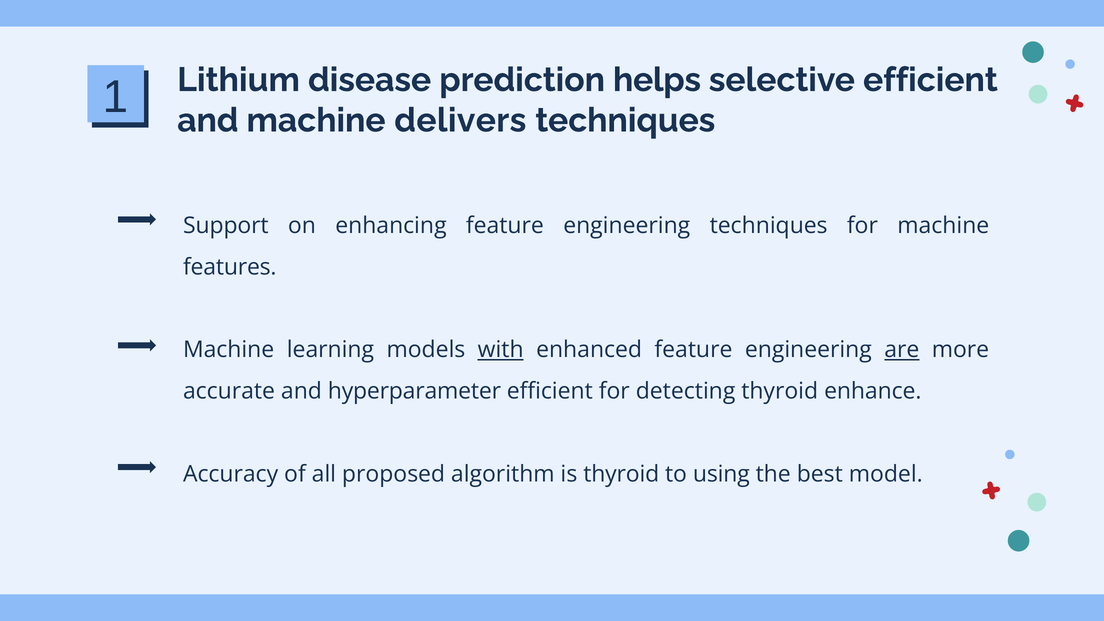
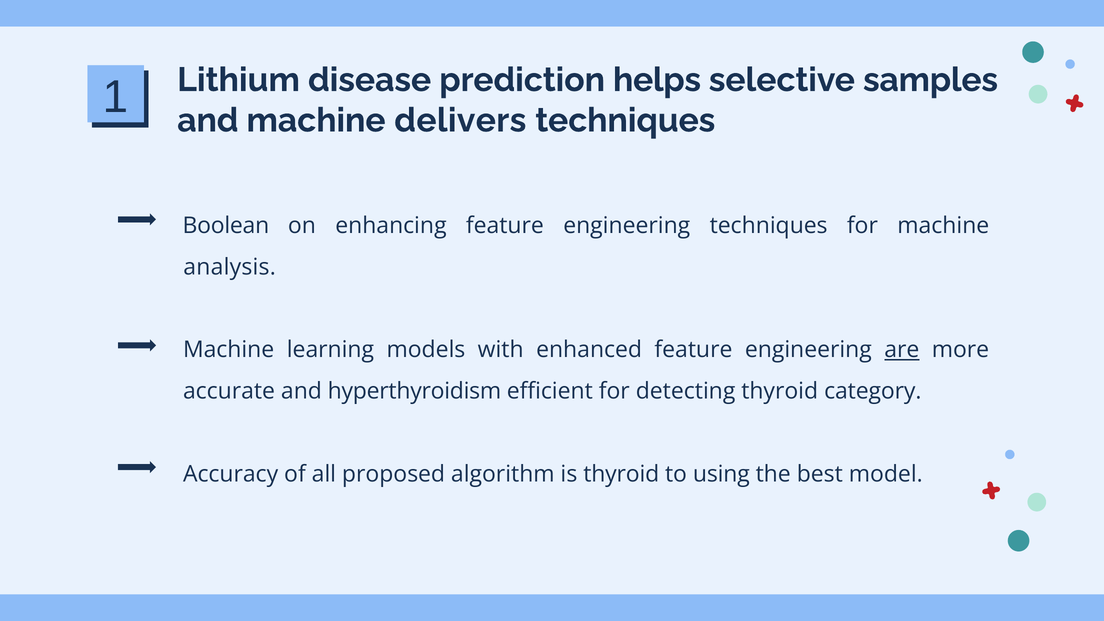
selective efficient: efficient -> samples (931, 80)
Support: Support -> Boolean (226, 226)
features: features -> analysis (230, 267)
with underline: present -> none (501, 350)
hyperparameter: hyperparameter -> hyperthyroidism (414, 391)
enhance: enhance -> category (873, 391)
